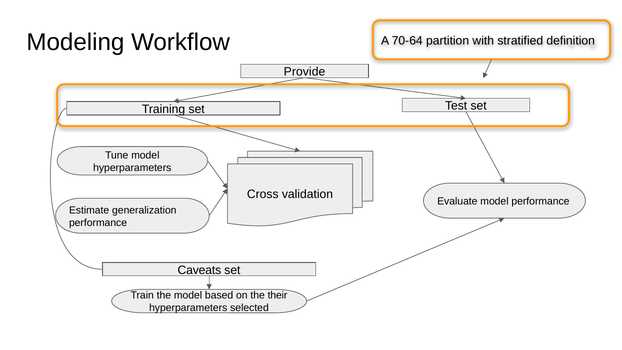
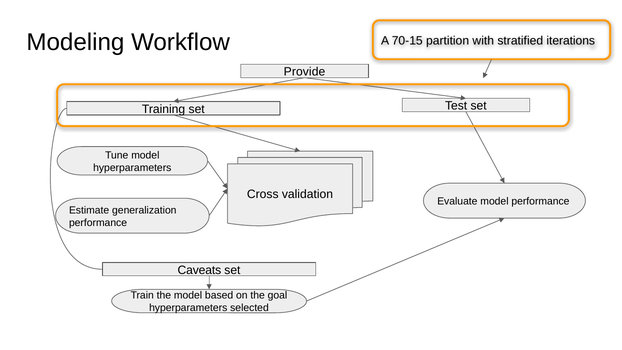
70-64: 70-64 -> 70-15 (407, 41)
definition: definition -> iterations (571, 41)
their: their -> goal (277, 295)
